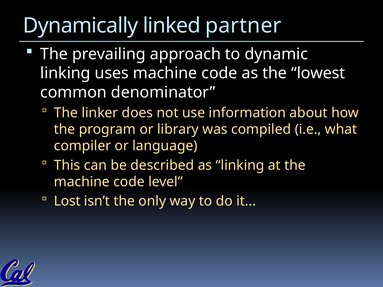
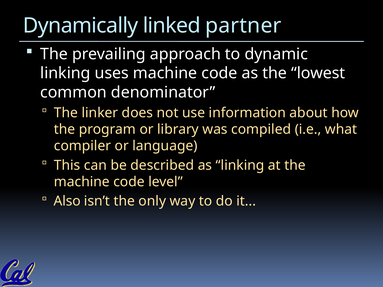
Lost: Lost -> Also (67, 201)
